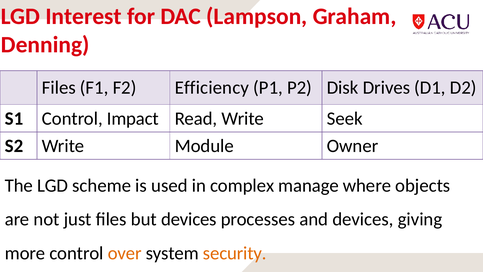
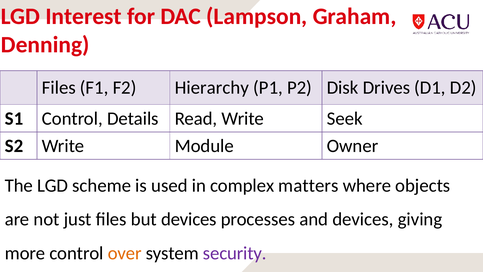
Efficiency: Efficiency -> Hierarchy (212, 88)
Impact: Impact -> Details (133, 118)
manage: manage -> matters (308, 185)
security colour: orange -> purple (235, 253)
